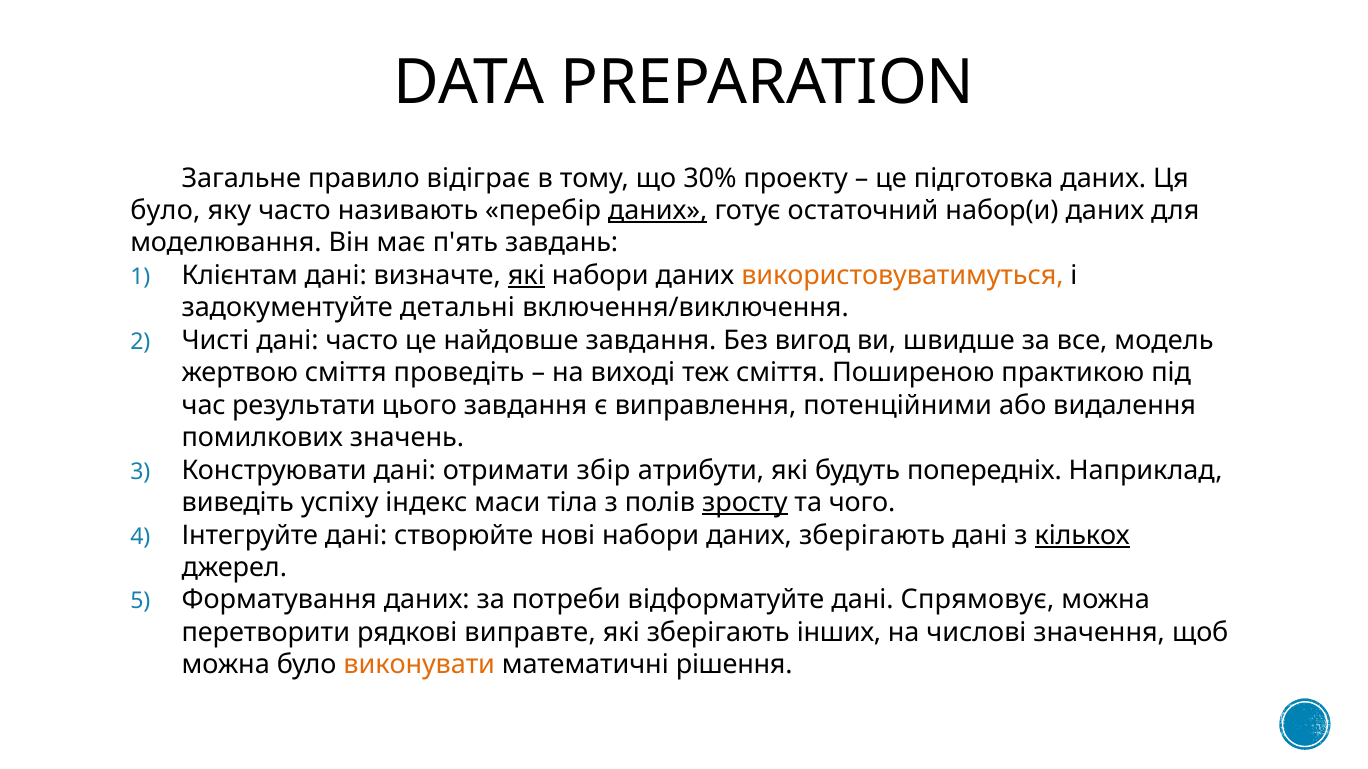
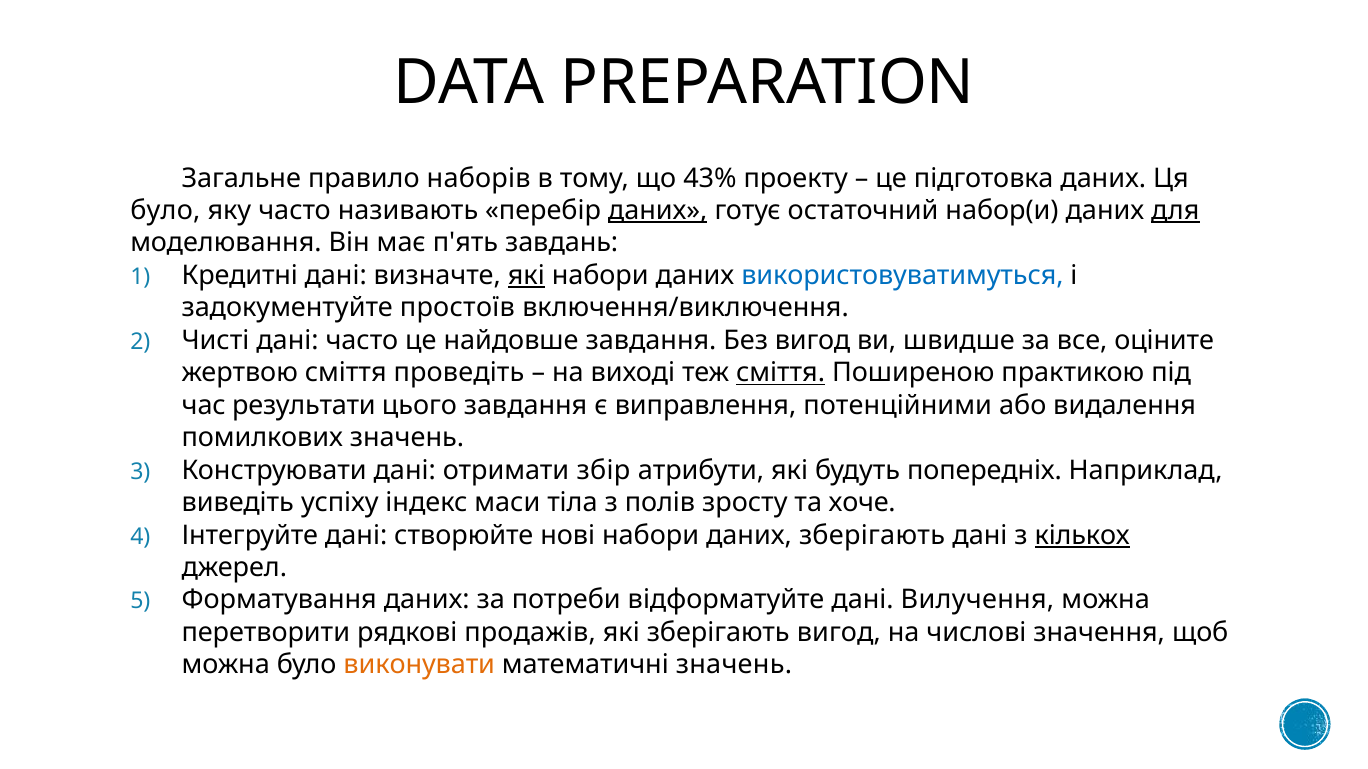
відіграє: відіграє -> наборів (479, 178)
30%: 30% -> 43% (710, 178)
для underline: none -> present (1175, 211)
Клієнтам: Клієнтам -> Кредитні (240, 276)
використовуватимуться colour: orange -> blue (902, 276)
детальні: детальні -> простоїв (457, 308)
модель: модель -> оціните (1164, 341)
сміття underline: none -> present (781, 373)
зросту underline: present -> none (745, 503)
чого: чого -> хоче (862, 503)
Спрямовує: Спрямовує -> Вилучення (977, 600)
виправте: виправте -> продажів (530, 633)
зберігають інших: інших -> вигод (839, 633)
математичні рішення: рішення -> значень (734, 665)
